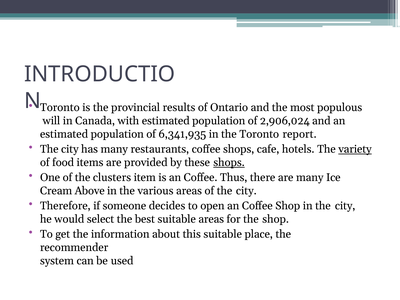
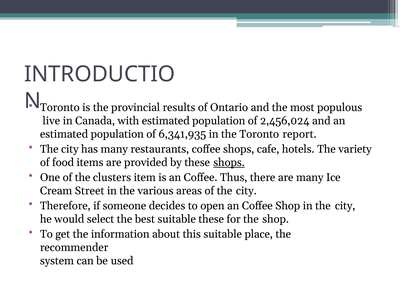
will: will -> live (51, 121)
2,906,024: 2,906,024 -> 2,456,024 (285, 121)
variety underline: present -> none (355, 149)
Above: Above -> Street (90, 191)
suitable areas: areas -> these (211, 219)
